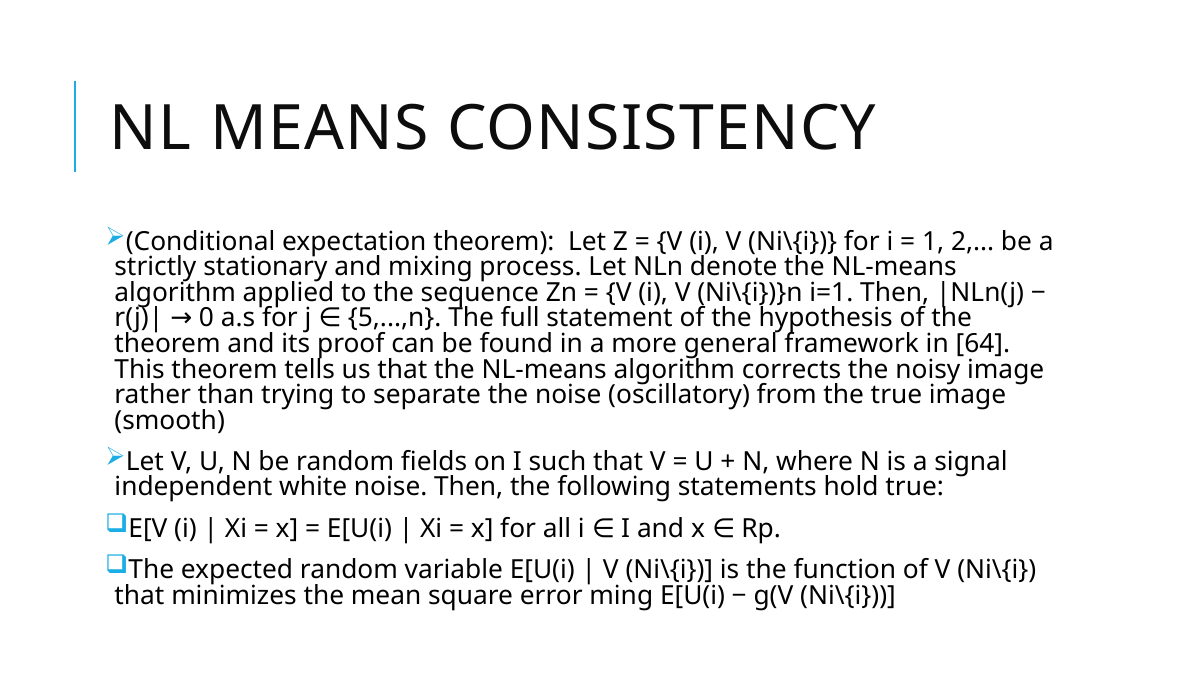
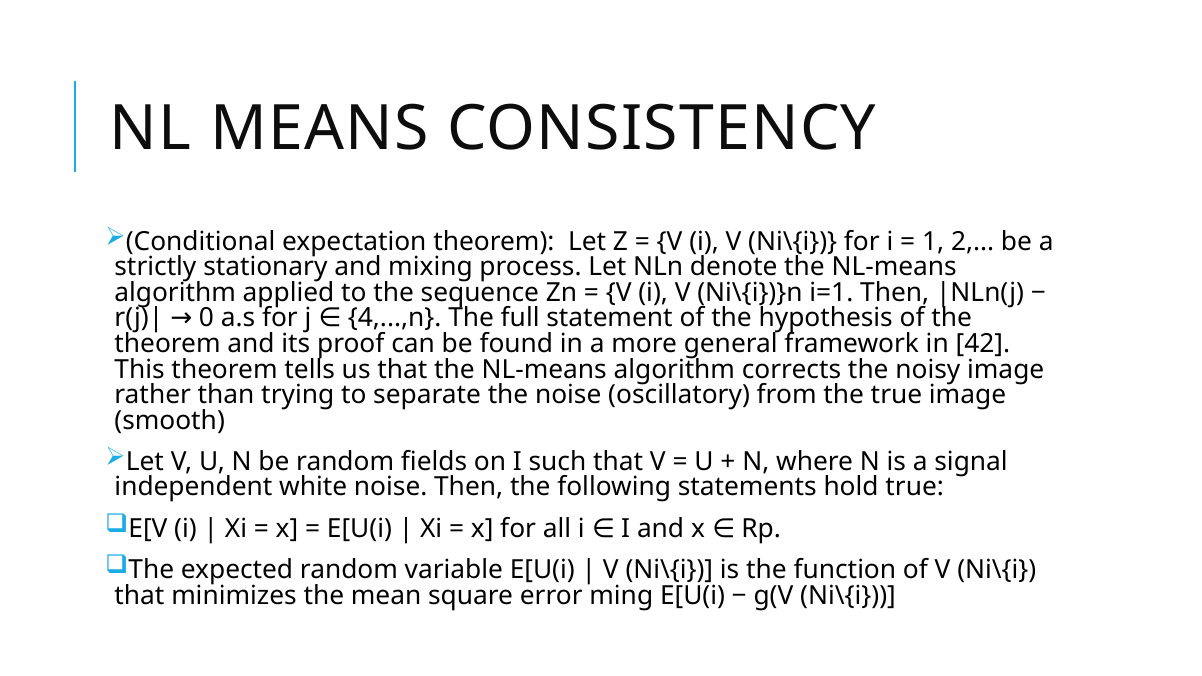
5,...,n: 5,...,n -> 4,...,n (395, 318)
64: 64 -> 42 (983, 344)
